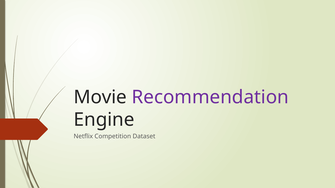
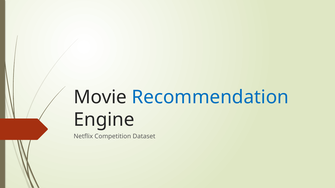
Recommendation colour: purple -> blue (210, 97)
